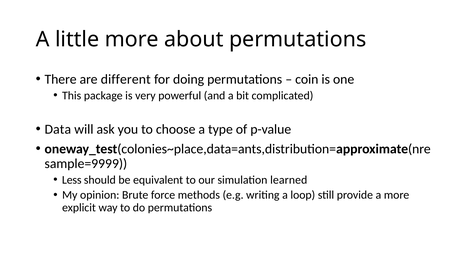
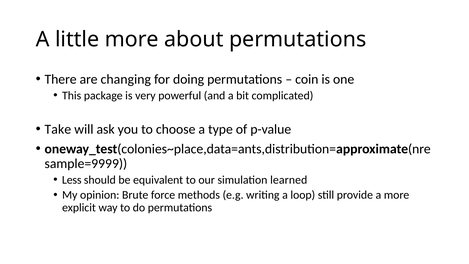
different: different -> changing (126, 79)
Data: Data -> Take (58, 129)
